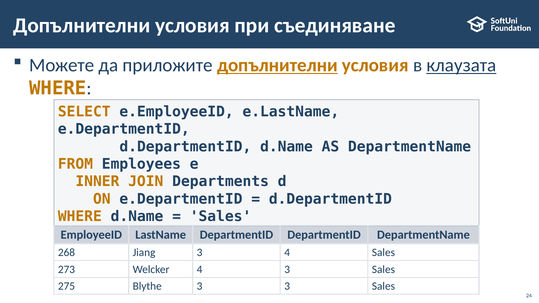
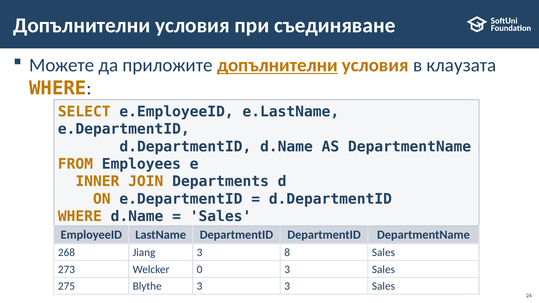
клаузата underline: present -> none (461, 65)
3 4: 4 -> 8 (287, 253)
Welcker 4: 4 -> 0 (200, 269)
